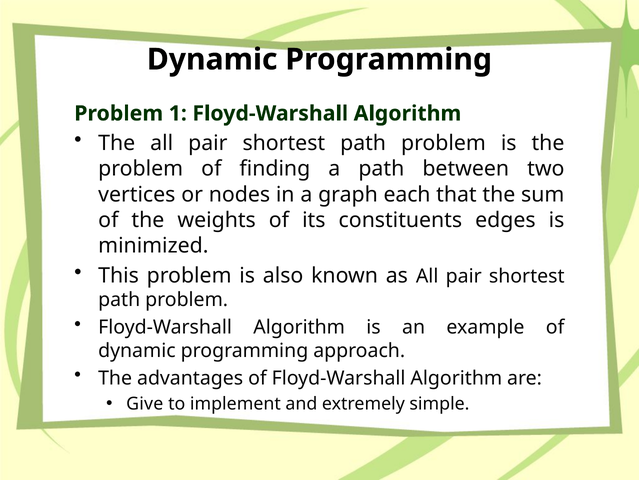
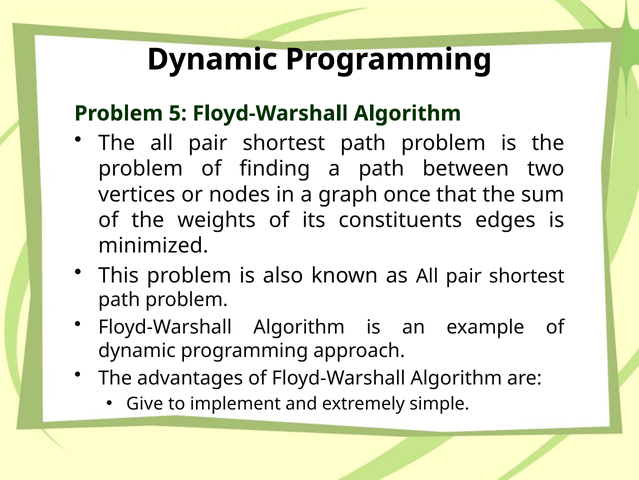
1: 1 -> 5 (178, 113)
each: each -> once (407, 194)
